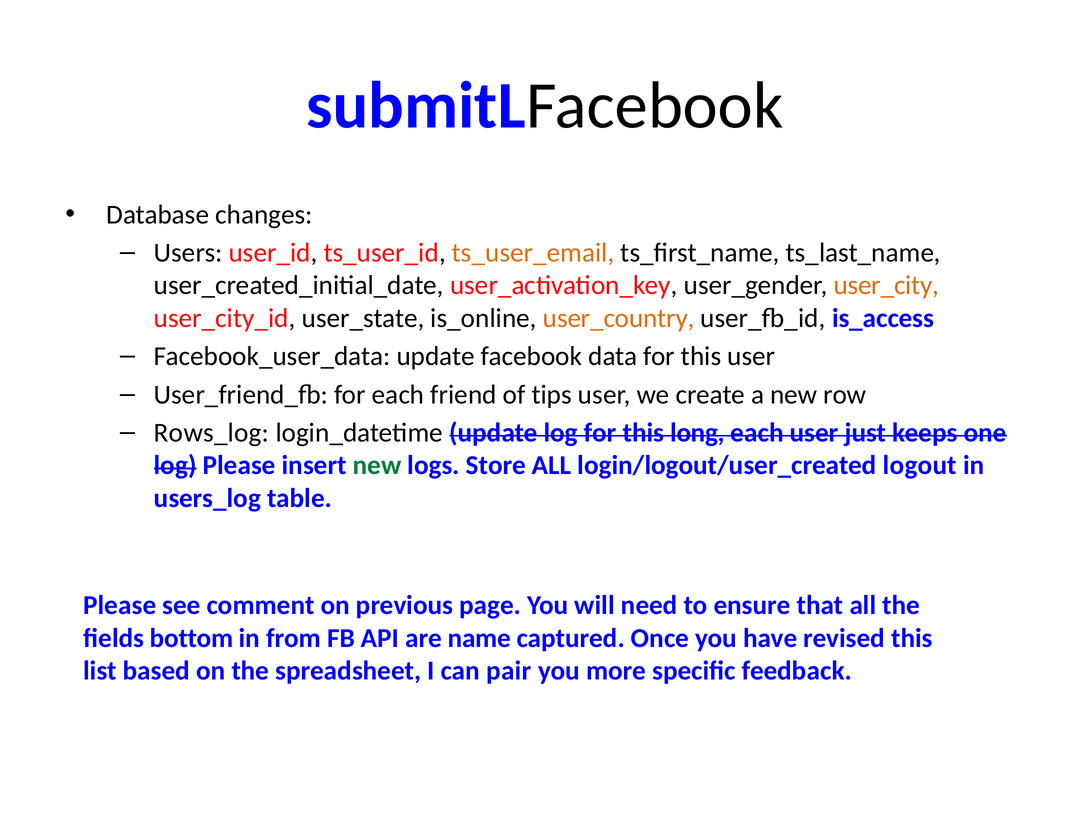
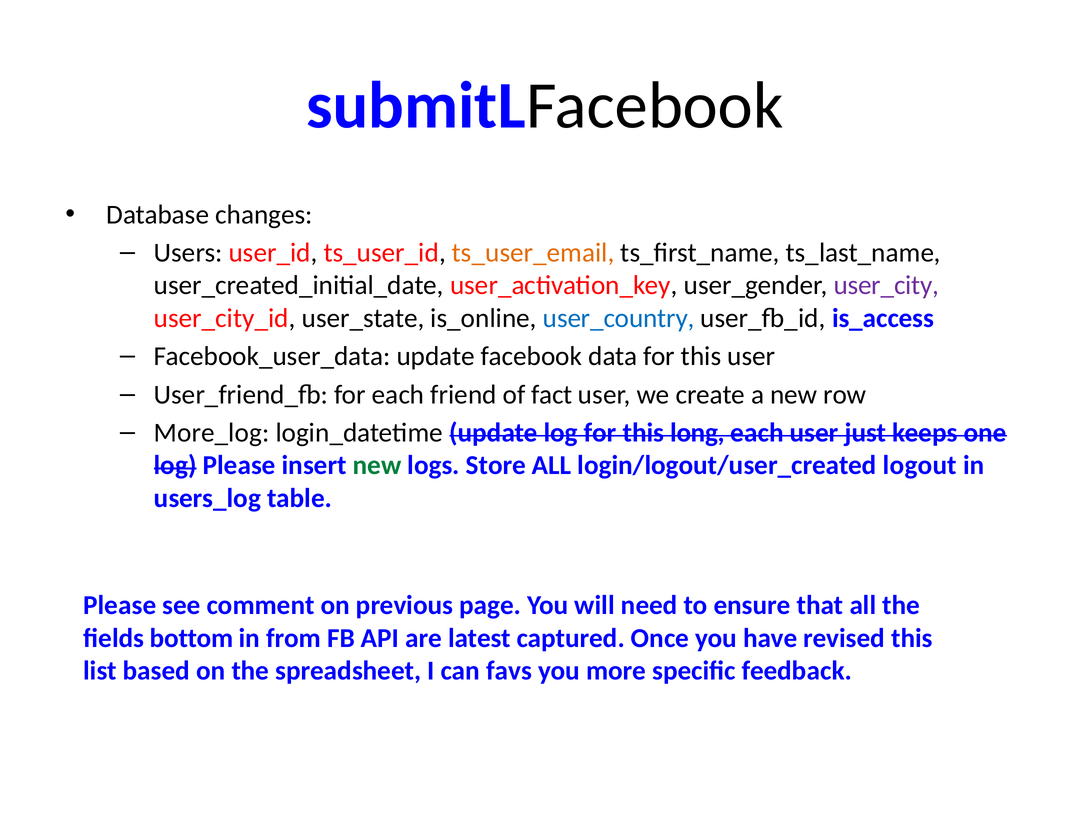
user_city colour: orange -> purple (886, 285)
user_country colour: orange -> blue (619, 318)
tips: tips -> fact (552, 394)
Rows_log: Rows_log -> More_log (212, 432)
name: name -> latest (479, 638)
pair: pair -> favs (509, 670)
